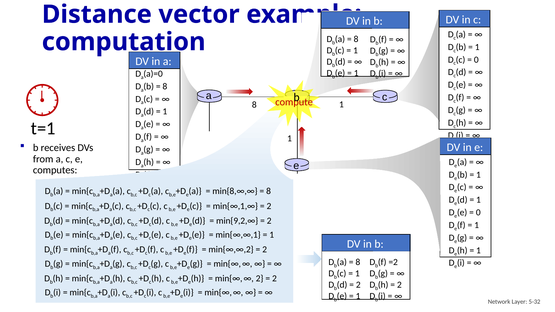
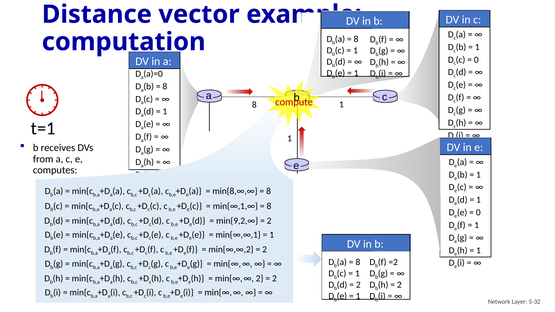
2: 2 -> 8 (269, 206)
